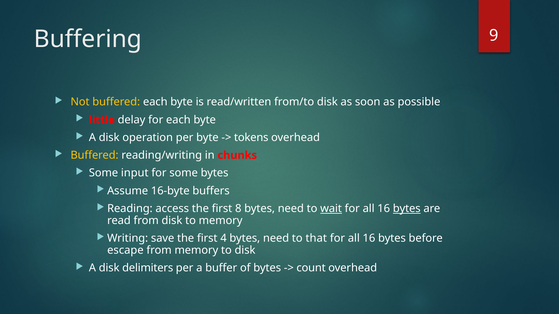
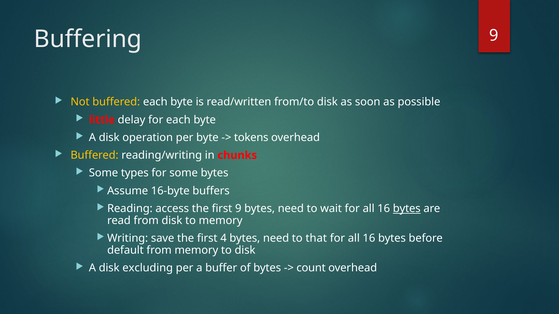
input: input -> types (135, 173)
first 8: 8 -> 9 (238, 209)
wait underline: present -> none (331, 209)
escape: escape -> default (125, 250)
delimiters: delimiters -> excluding (148, 268)
